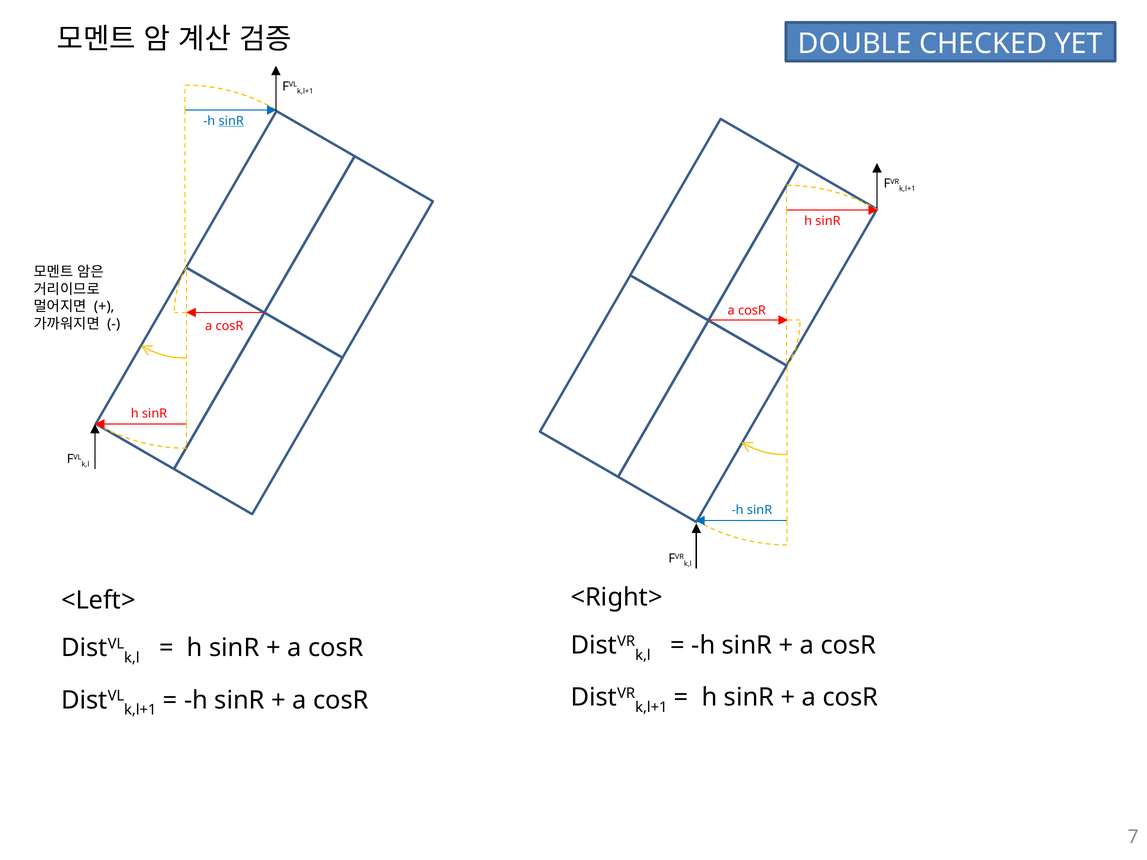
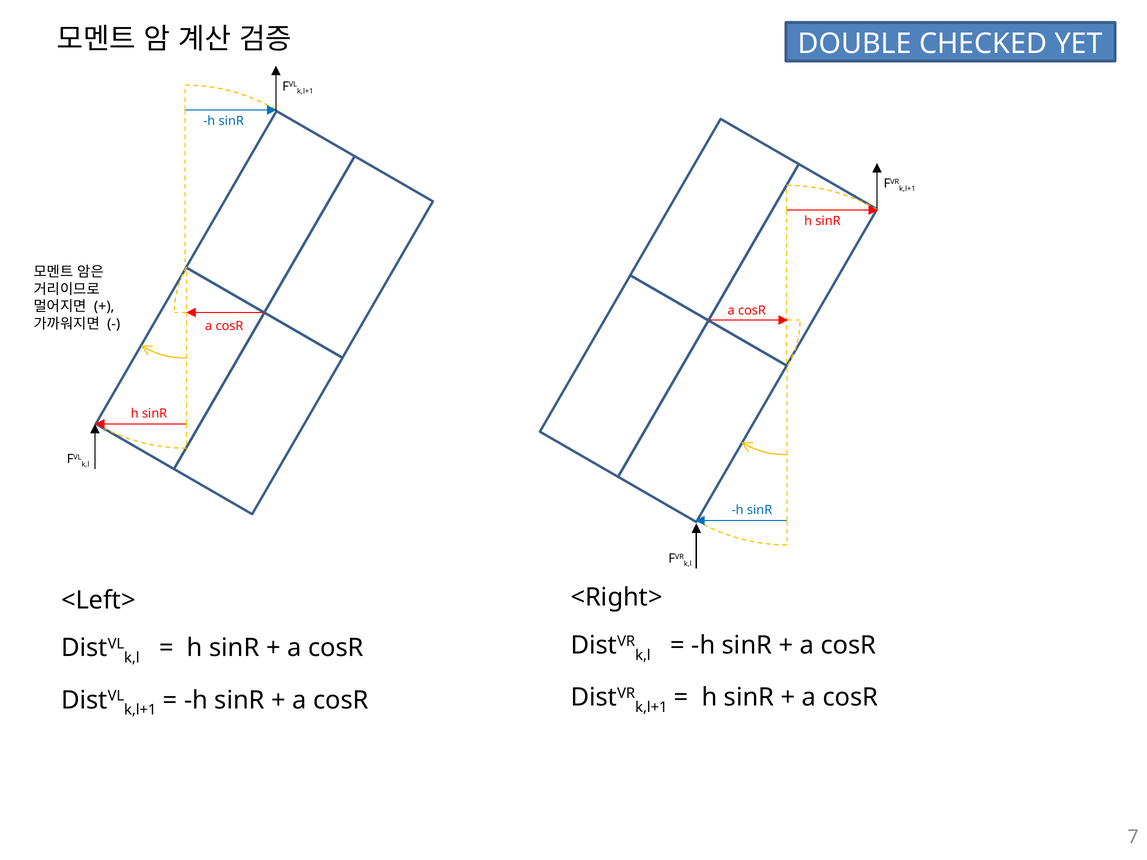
sinR underline: present -> none (231, 121)
